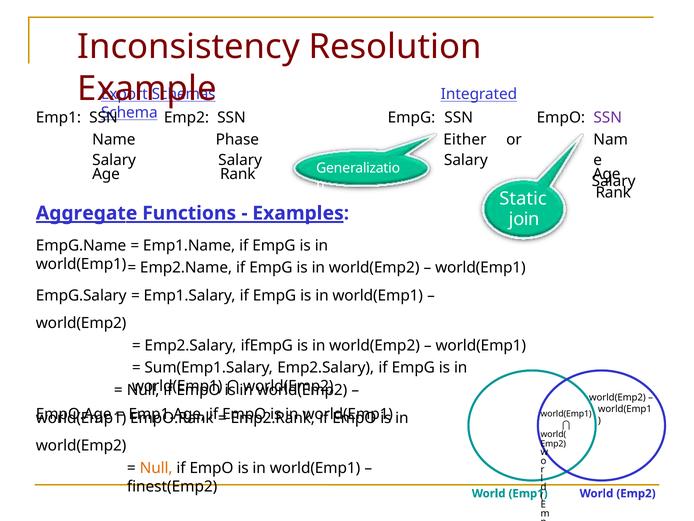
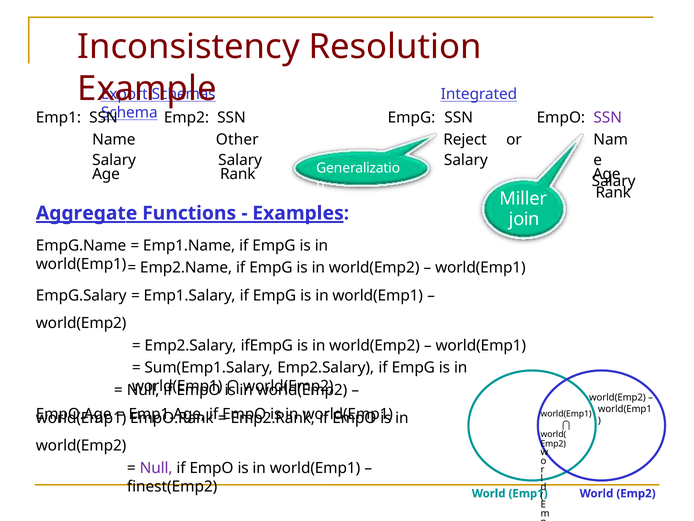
Phase: Phase -> Other (237, 139)
Either: Either -> Reject (465, 139)
Static: Static -> Miller (523, 198)
Null colour: orange -> purple (156, 468)
